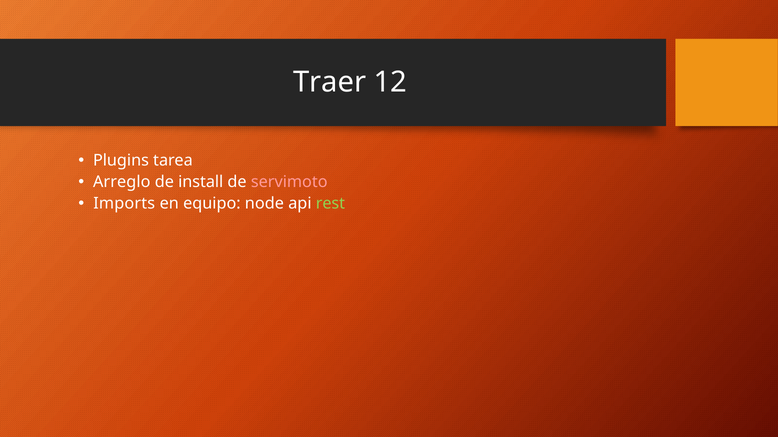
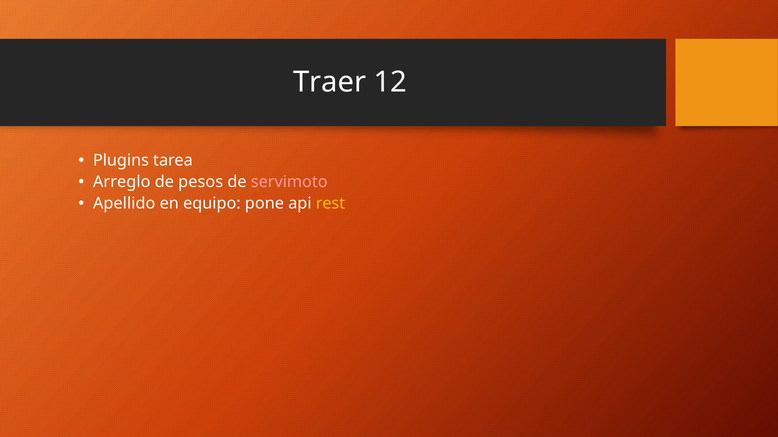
install: install -> pesos (201, 182)
Imports: Imports -> Apellido (124, 204)
node: node -> pone (264, 204)
rest colour: light green -> yellow (330, 204)
